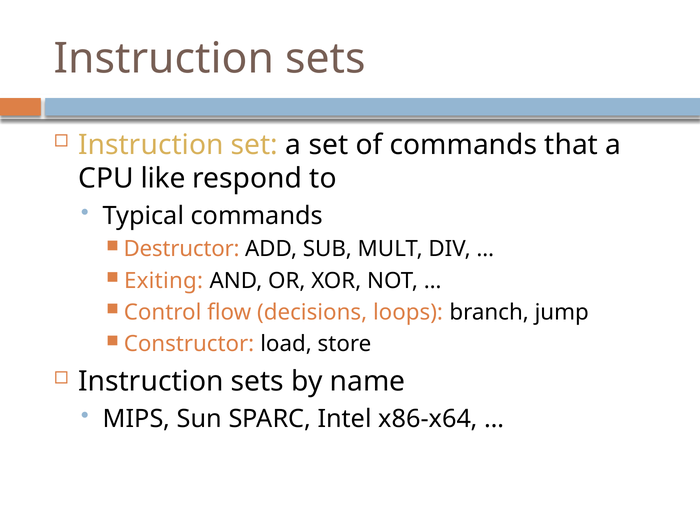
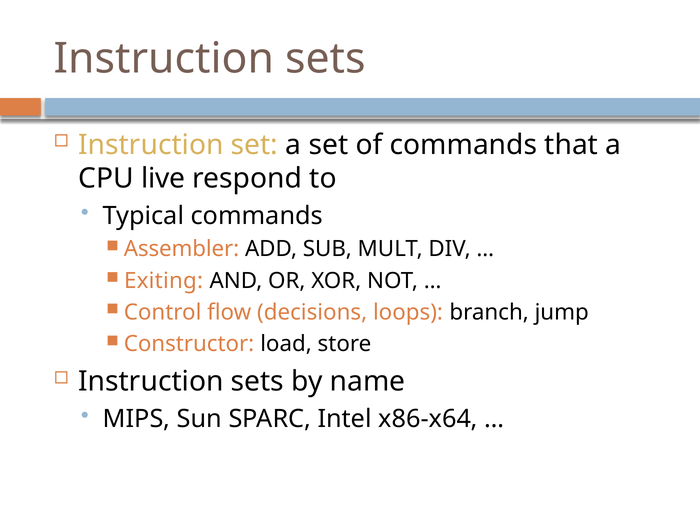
like: like -> live (163, 179)
Destructor: Destructor -> Assembler (181, 249)
